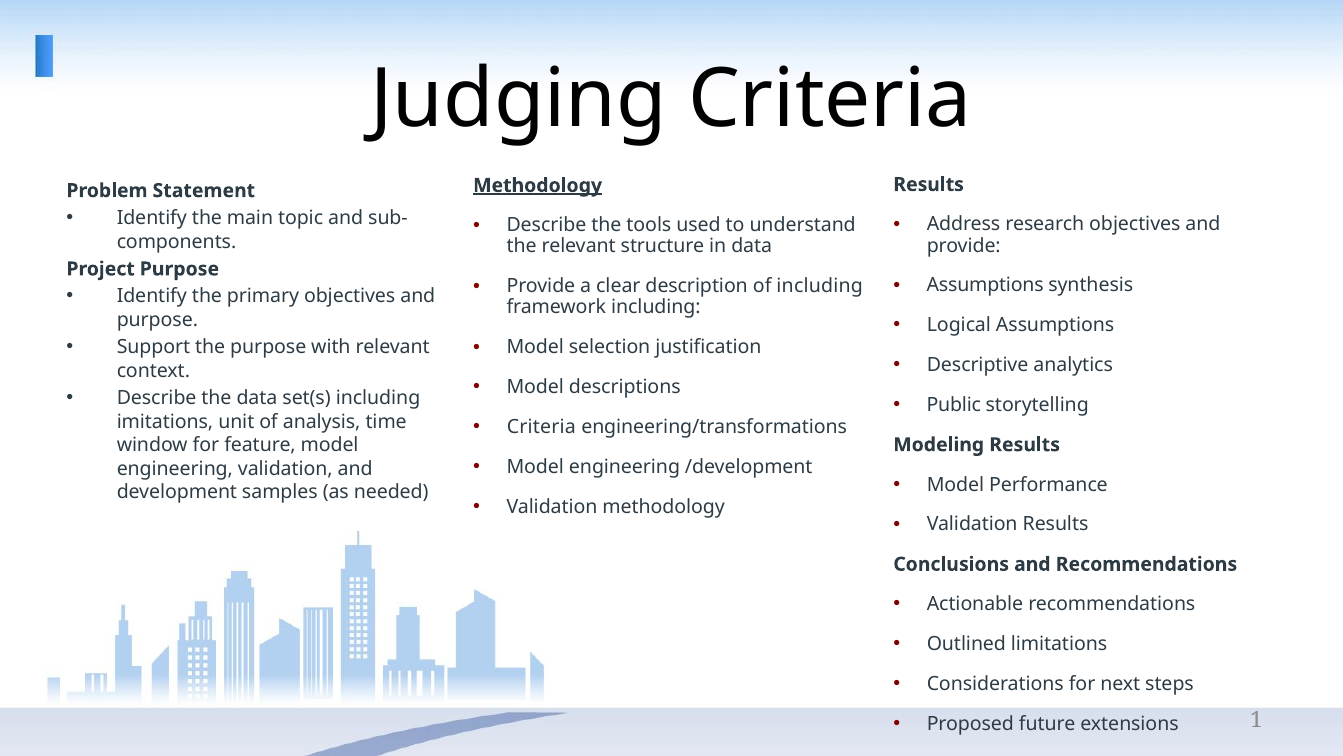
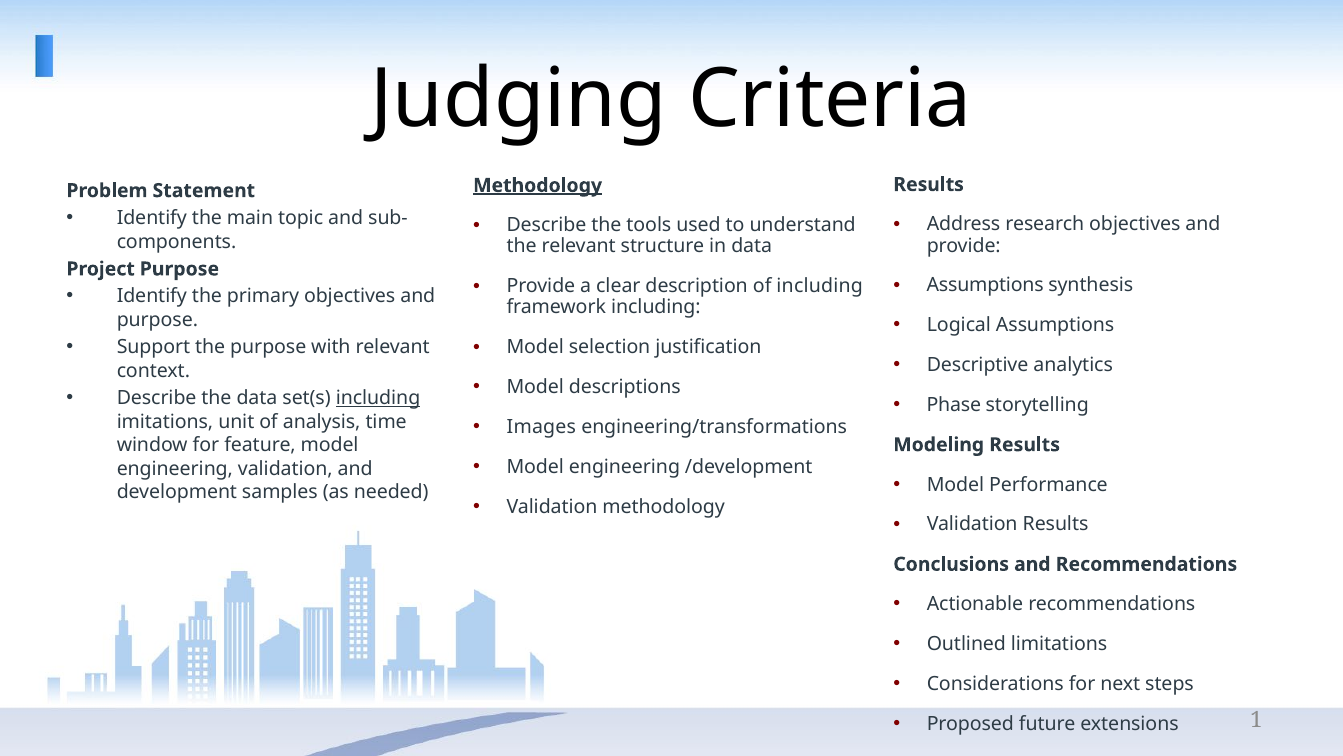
including underline: none -> present (378, 398)
Public: Public -> Phase (954, 405)
Criteria: Criteria -> Images (541, 427)
